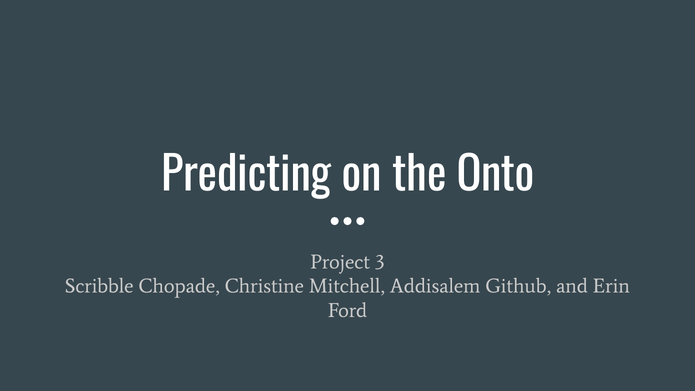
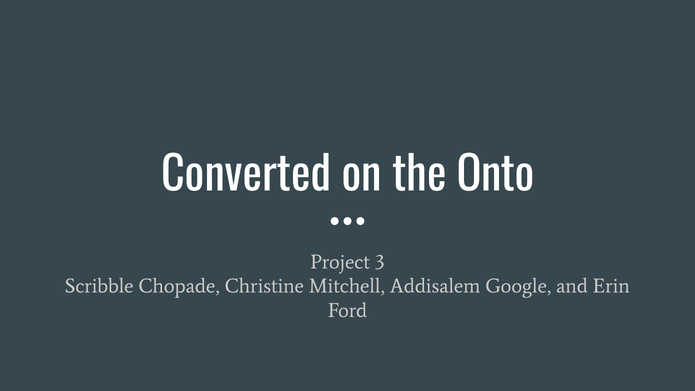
Predicting: Predicting -> Converted (246, 175)
Github: Github -> Google (518, 286)
